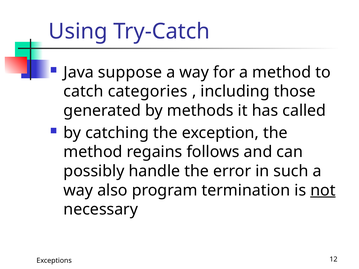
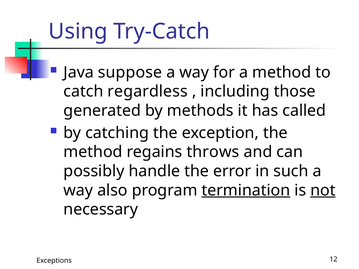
categories: categories -> regardless (148, 91)
follows: follows -> throws (213, 152)
termination underline: none -> present (246, 190)
